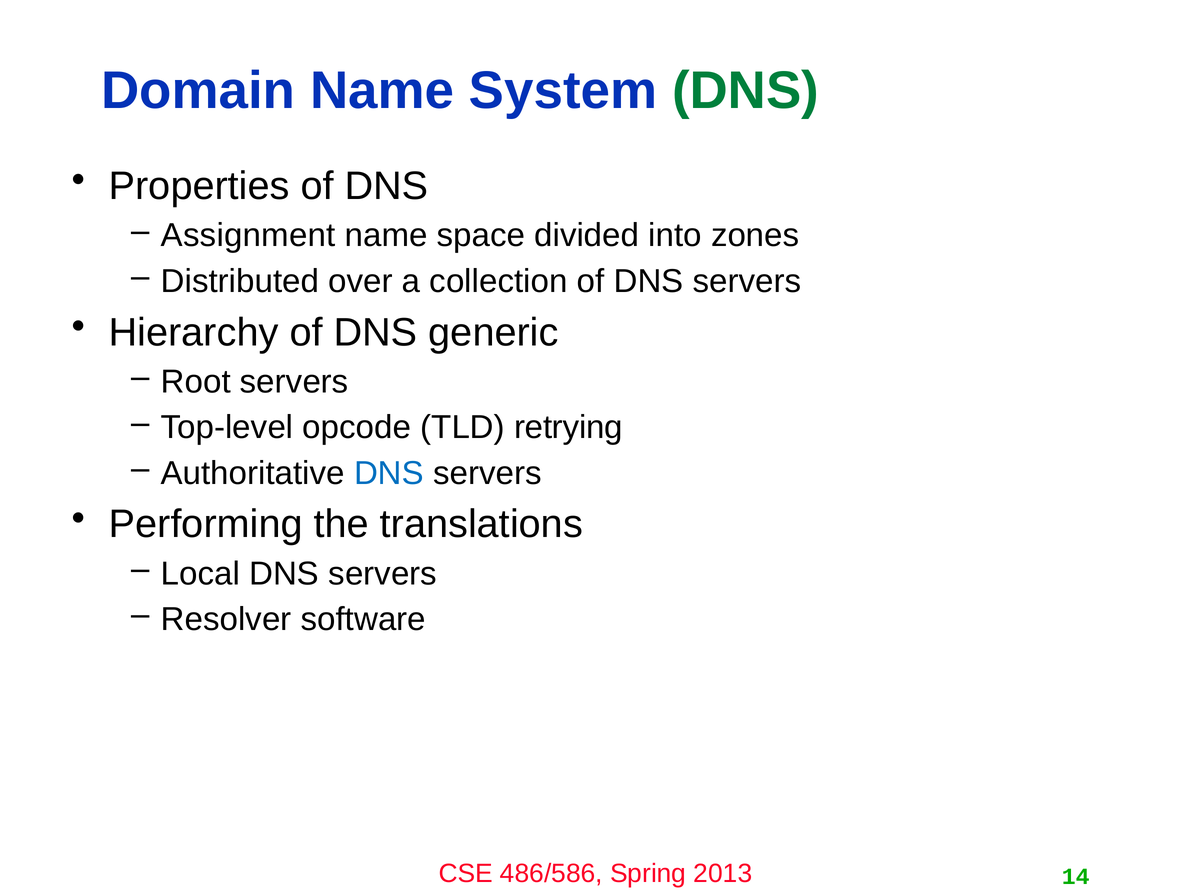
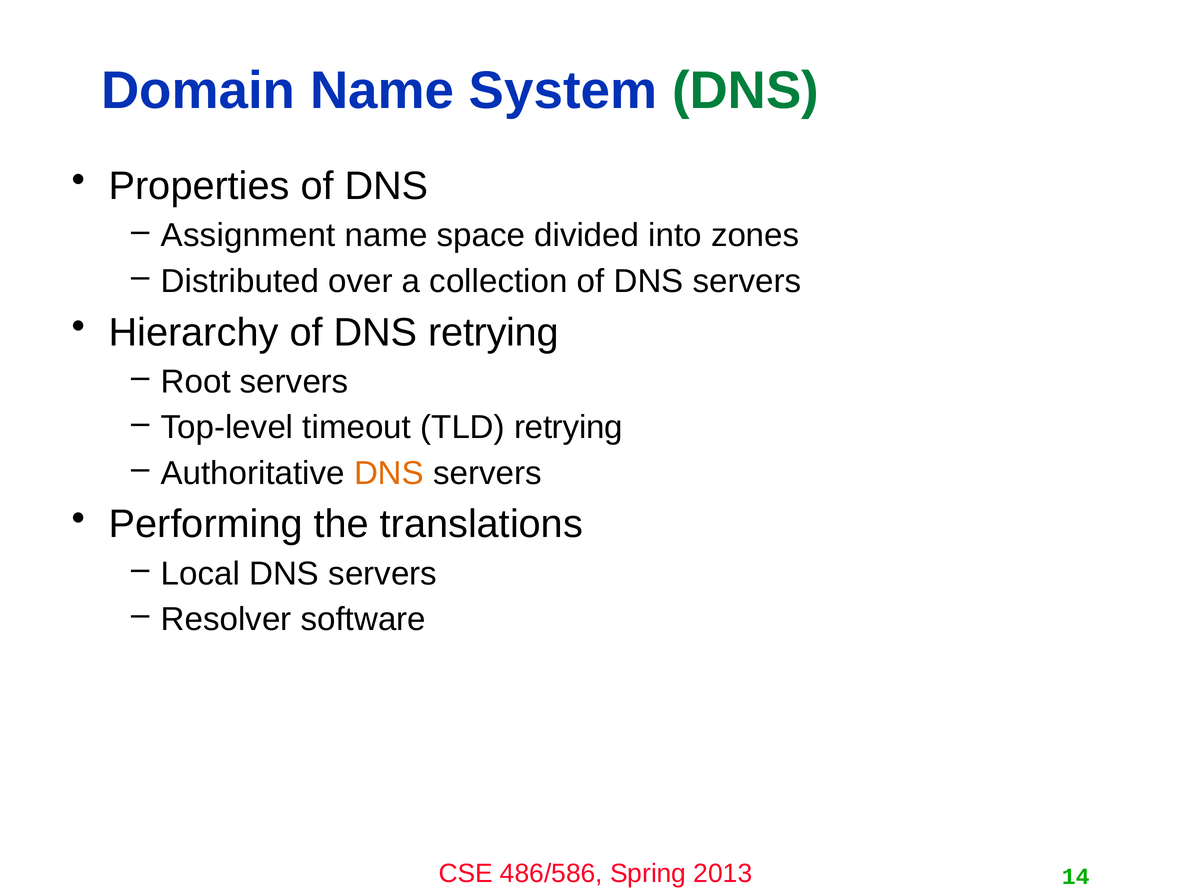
DNS generic: generic -> retrying (494, 332)
opcode: opcode -> timeout (357, 427)
DNS colour: blue -> orange (389, 473)
